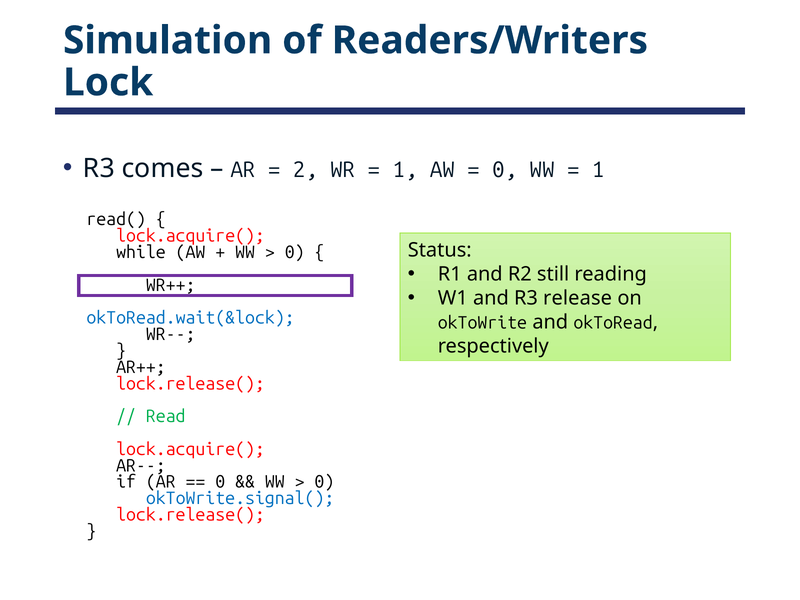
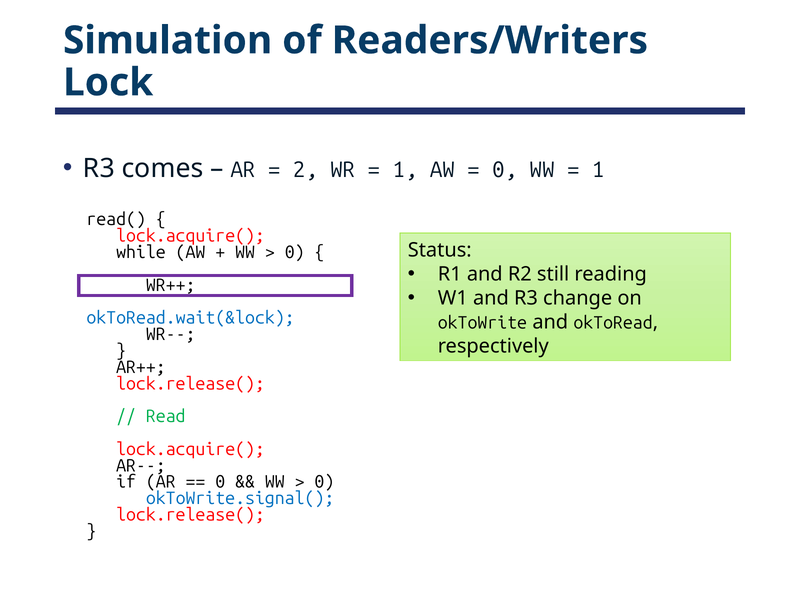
release: release -> change (578, 298)
